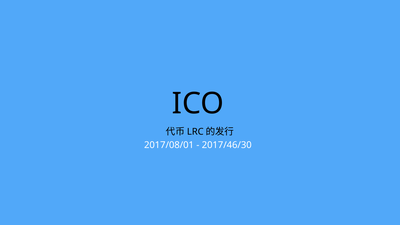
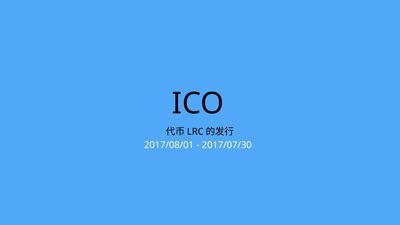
2017/46/30: 2017/46/30 -> 2017/07/30 (227, 145)
